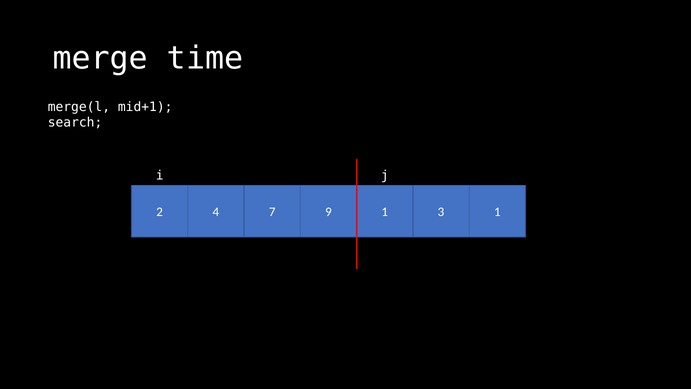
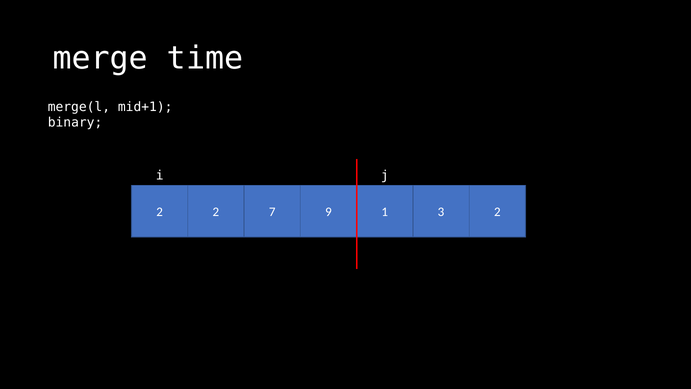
search: search -> binary (75, 123)
2 4: 4 -> 2 (216, 212)
3 1: 1 -> 2 (497, 212)
